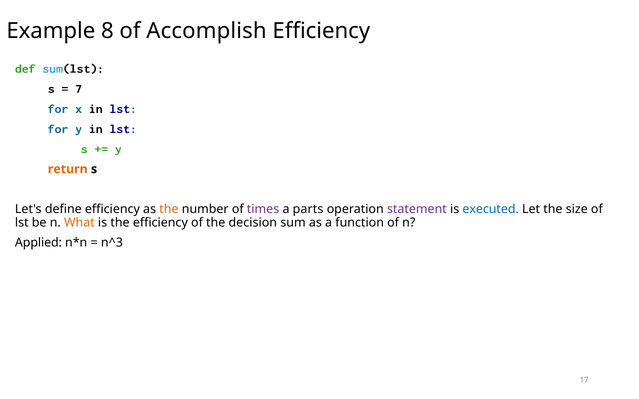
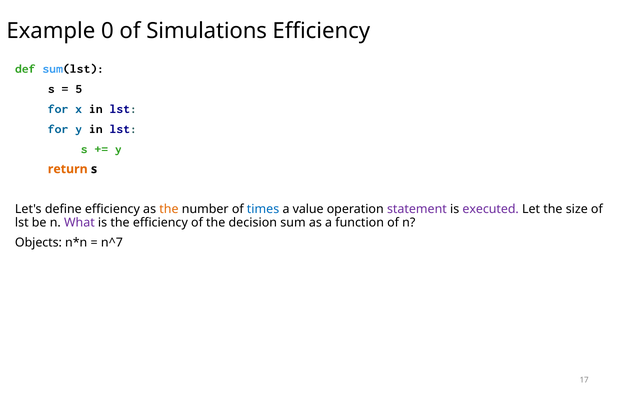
8: 8 -> 0 (107, 31)
Accomplish: Accomplish -> Simulations (207, 31)
7: 7 -> 5 (79, 89)
times colour: purple -> blue (263, 209)
parts: parts -> value (308, 209)
executed colour: blue -> purple (491, 209)
What colour: orange -> purple (79, 223)
Applied: Applied -> Objects (38, 243)
n^3: n^3 -> n^7 (112, 243)
